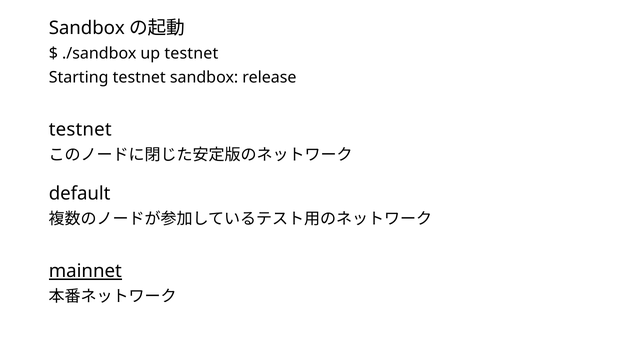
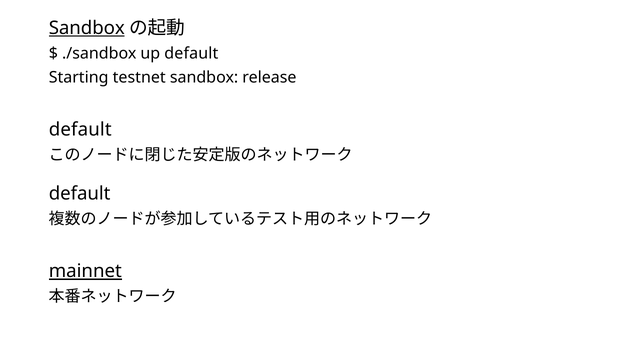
Sandbox underline: none -> present (87, 28)
up testnet: testnet -> default (191, 53)
testnet: testnet -> default (80, 130)
